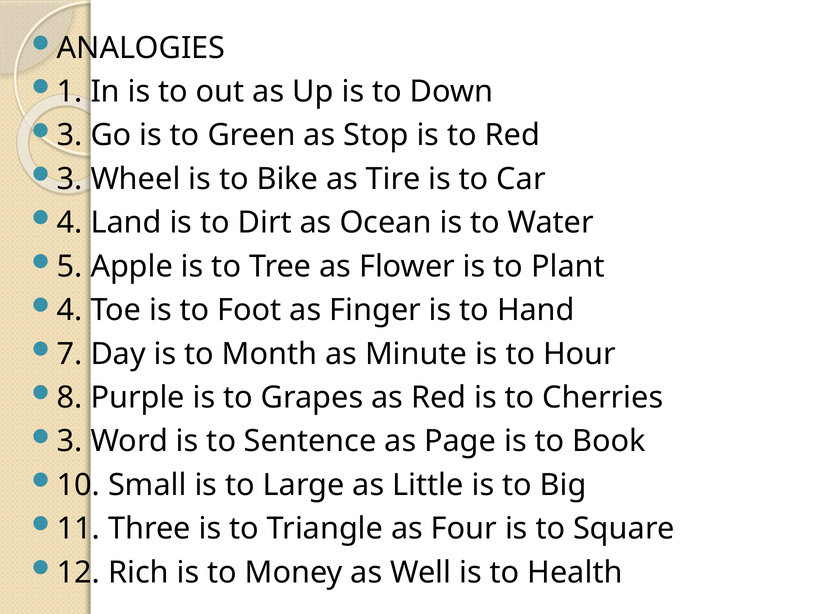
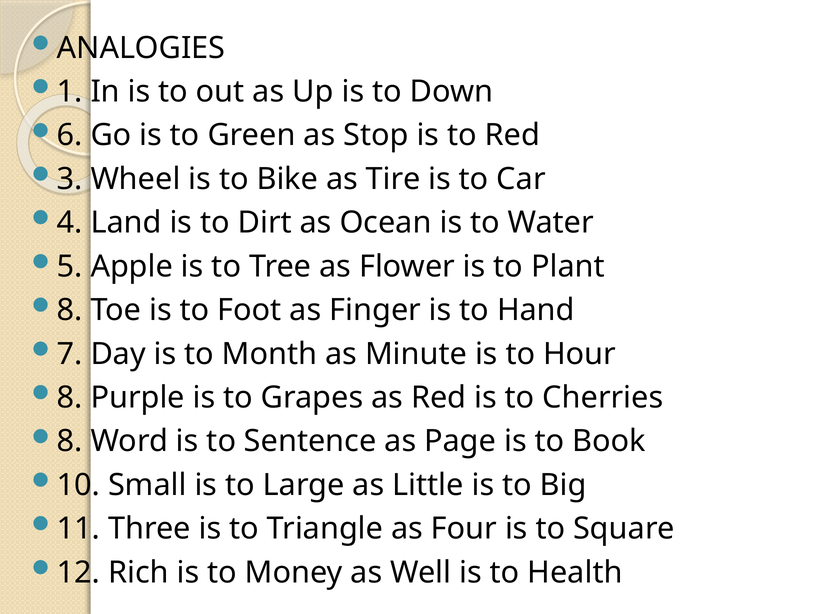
3: 3 -> 6 (70, 135)
4: 4 -> 8 (70, 310)
3: 3 -> 8 (70, 441)
